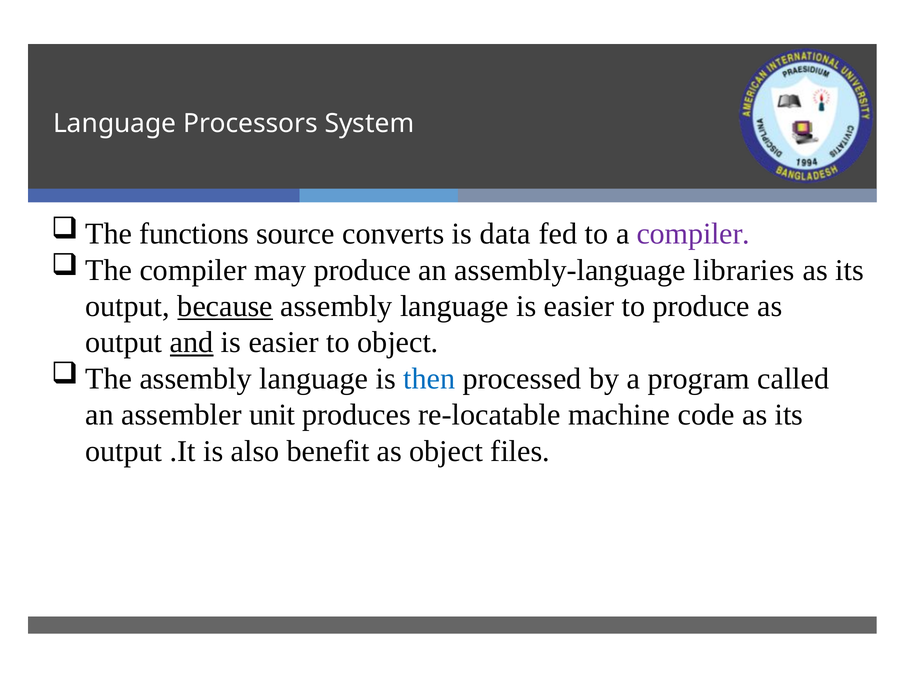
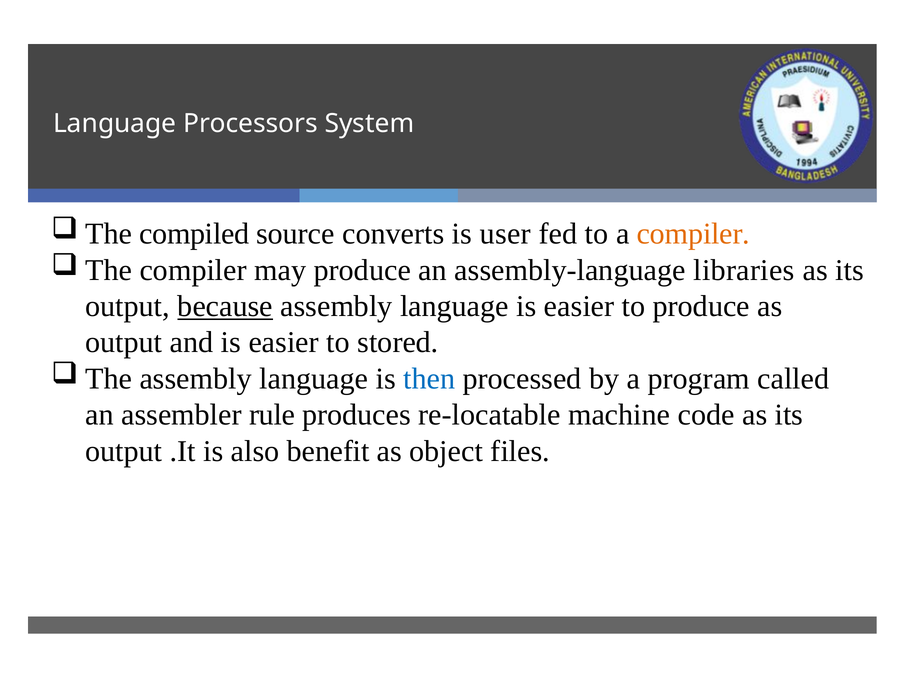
functions: functions -> compiled (194, 234)
data: data -> user (505, 234)
compiler colour: purple -> orange (693, 234)
and underline: present -> none (192, 342)
to object: object -> stored (398, 342)
unit: unit -> rule (272, 415)
